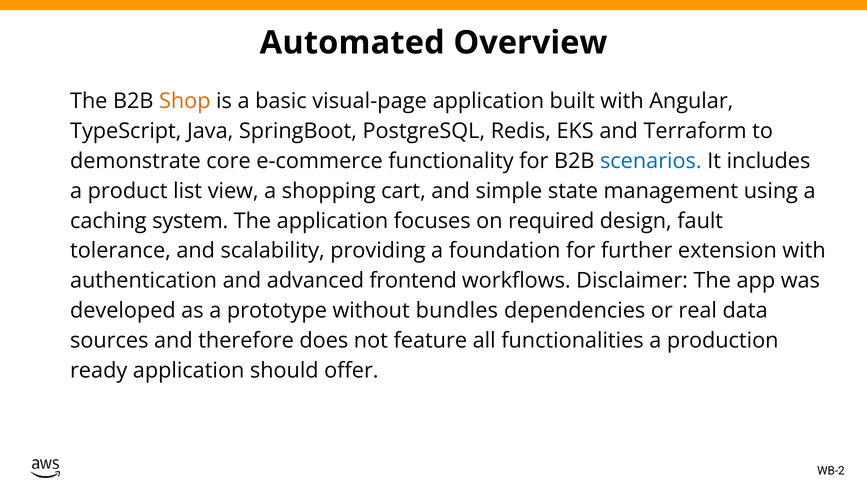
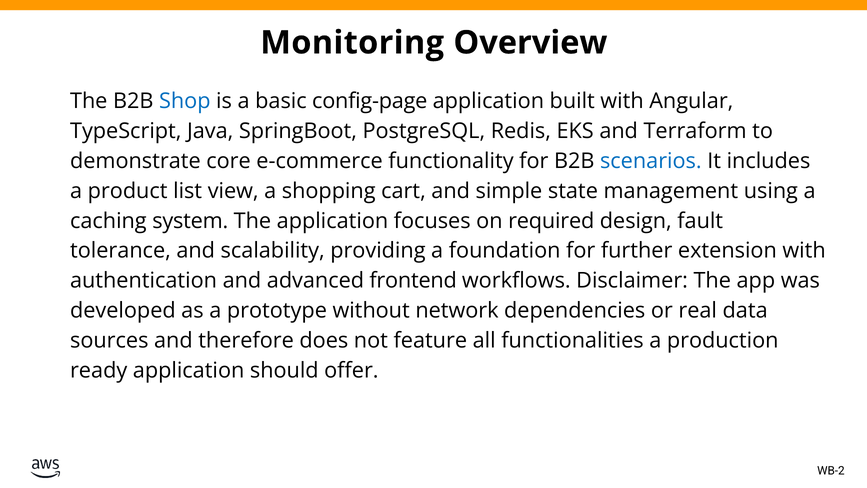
Automated: Automated -> Monitoring (352, 43)
Shop colour: orange -> blue (185, 101)
visual-page: visual-page -> config-page (370, 101)
bundles: bundles -> network (457, 310)
